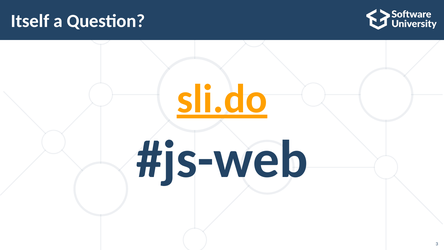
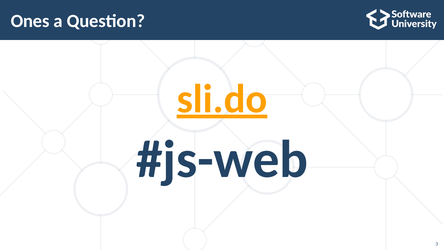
Itself: Itself -> Ones (30, 21)
